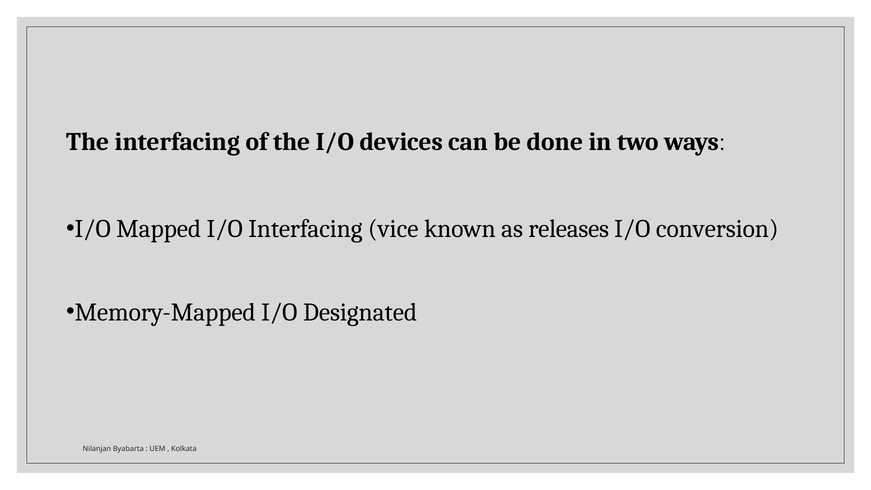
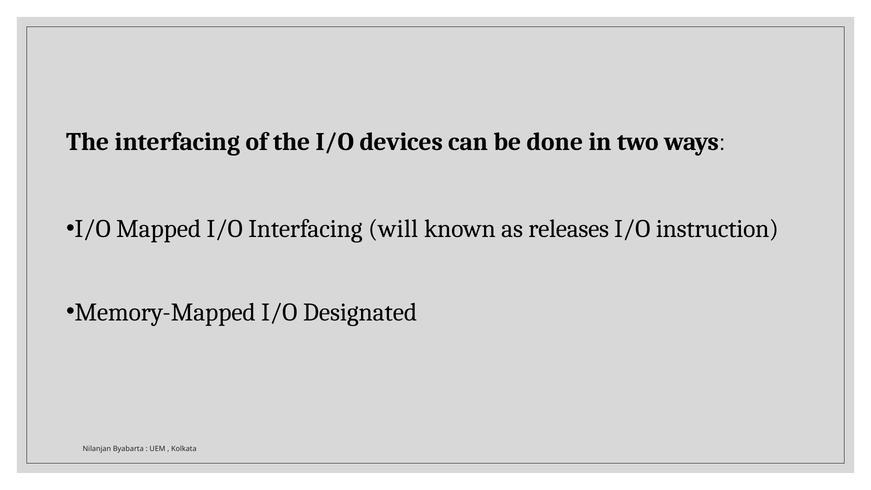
vice: vice -> will (393, 229)
conversion: conversion -> instruction (717, 229)
